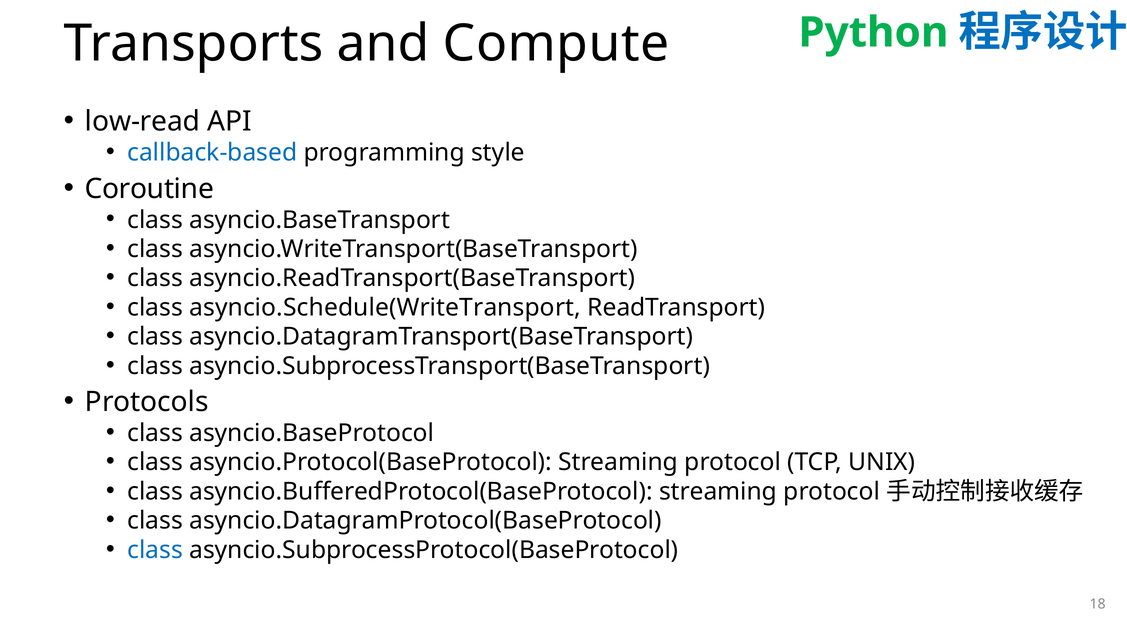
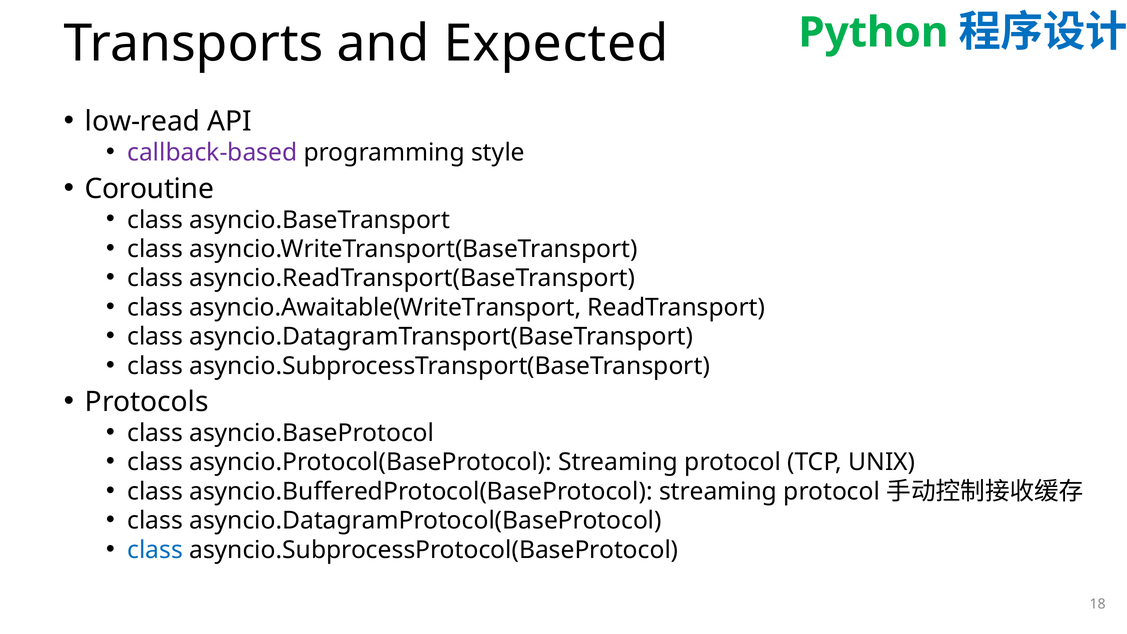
Compute: Compute -> Expected (556, 44)
callback-based colour: blue -> purple (212, 153)
asyncio.Schedule(WriteTransport: asyncio.Schedule(WriteTransport -> asyncio.Awaitable(WriteTransport (385, 307)
